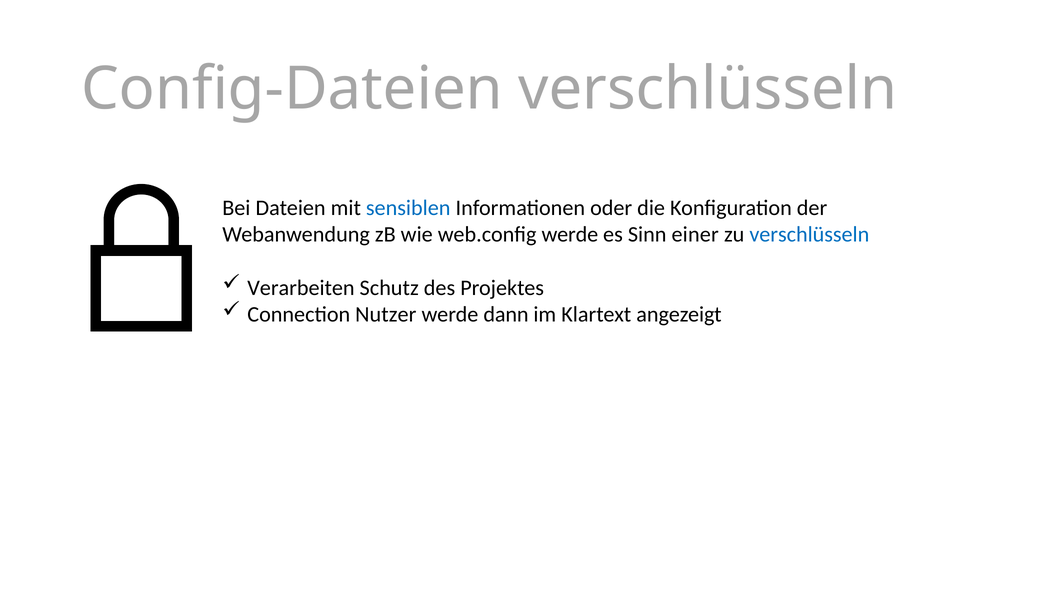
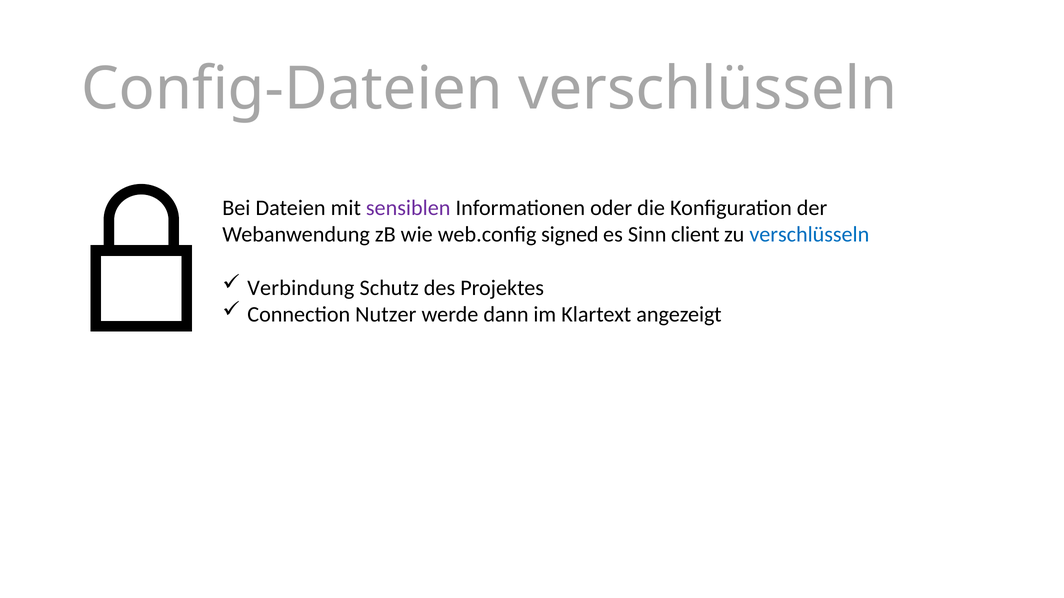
sensiblen colour: blue -> purple (408, 208)
web.config werde: werde -> signed (570, 235)
einer: einer -> client (695, 235)
Verarbeiten: Verarbeiten -> Verbindung (301, 288)
